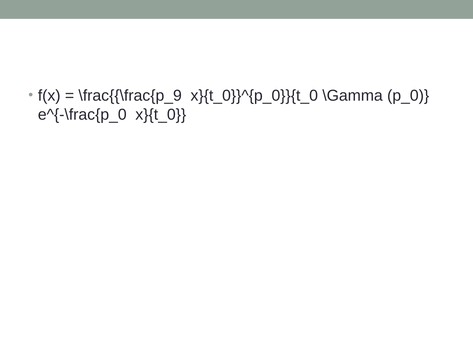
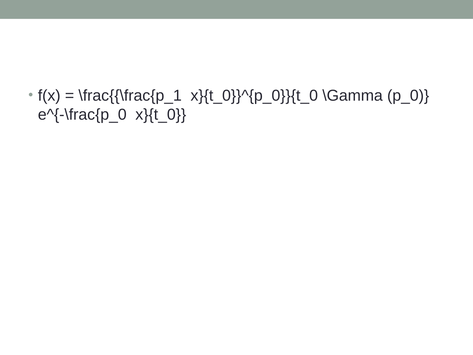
\frac{{\frac{p_9: \frac{{\frac{p_9 -> \frac{{\frac{p_1 (130, 96)
